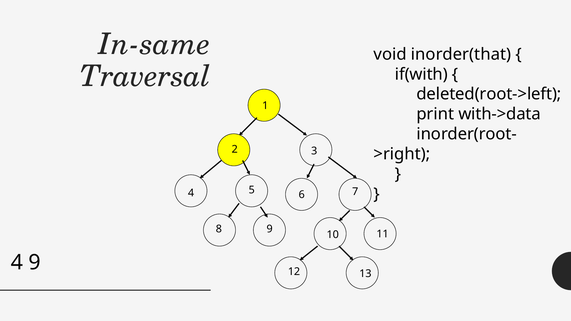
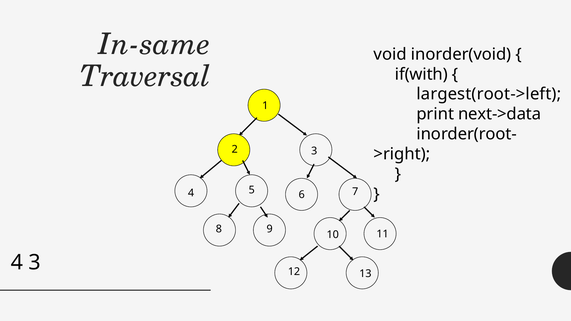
inorder(that: inorder(that -> inorder(void (461, 54)
deleted(root->left: deleted(root->left -> largest(root->left (489, 94)
with->data: with->data -> next->data (500, 114)
4 9: 9 -> 3 (35, 263)
